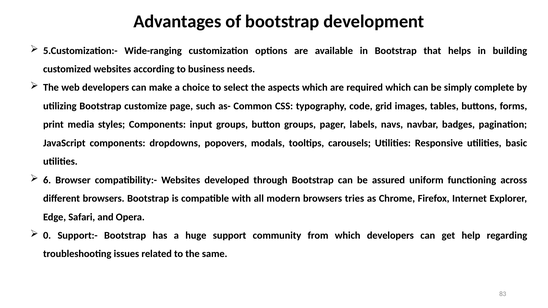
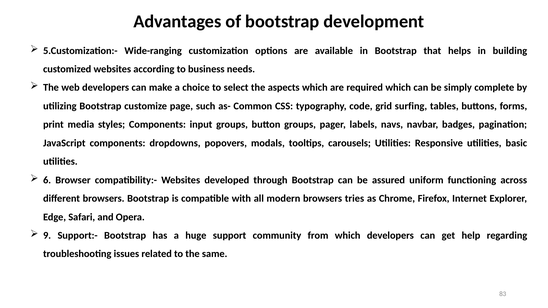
images: images -> surfing (411, 106)
0: 0 -> 9 (47, 236)
